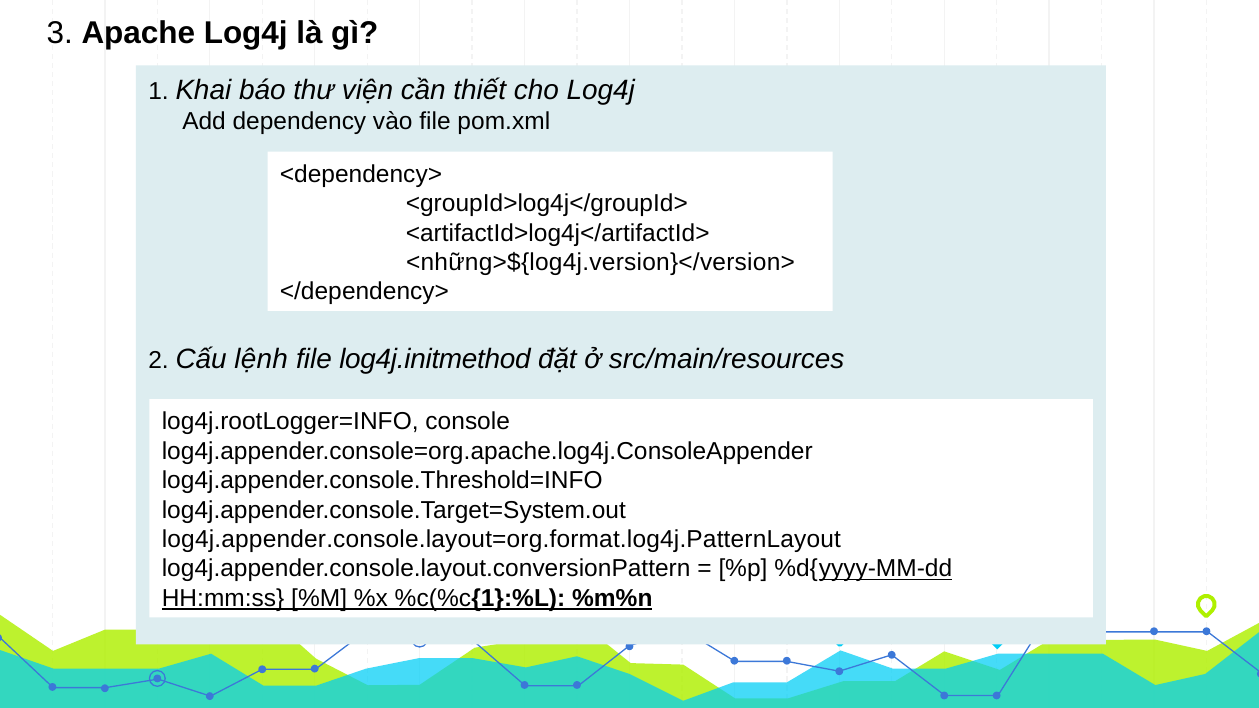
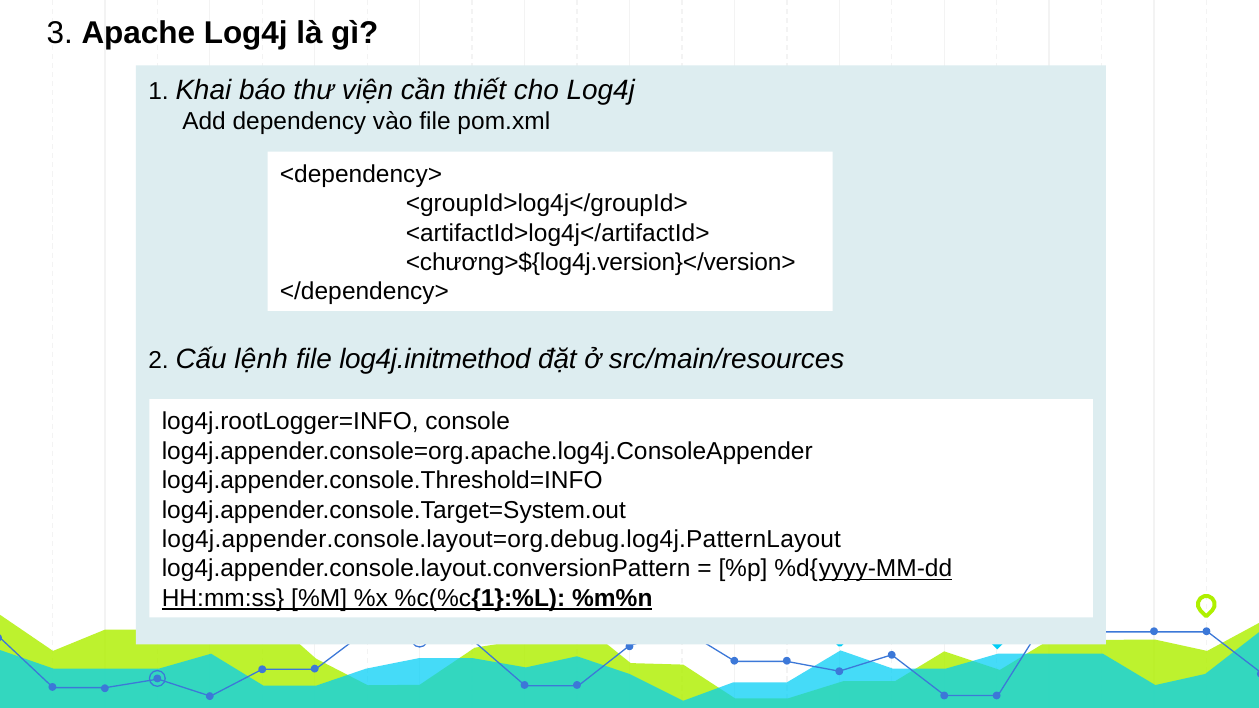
<những>${log4j.version}</version>: <những>${log4j.version}</version> -> <chương>${log4j.version}</version> (601, 262)
log4j.appender.console.layout=org.format.log4j.PatternLayout: log4j.appender.console.layout=org.format.log4j.PatternLayout -> log4j.appender.console.layout=org.debug.log4j.PatternLayout (501, 540)
